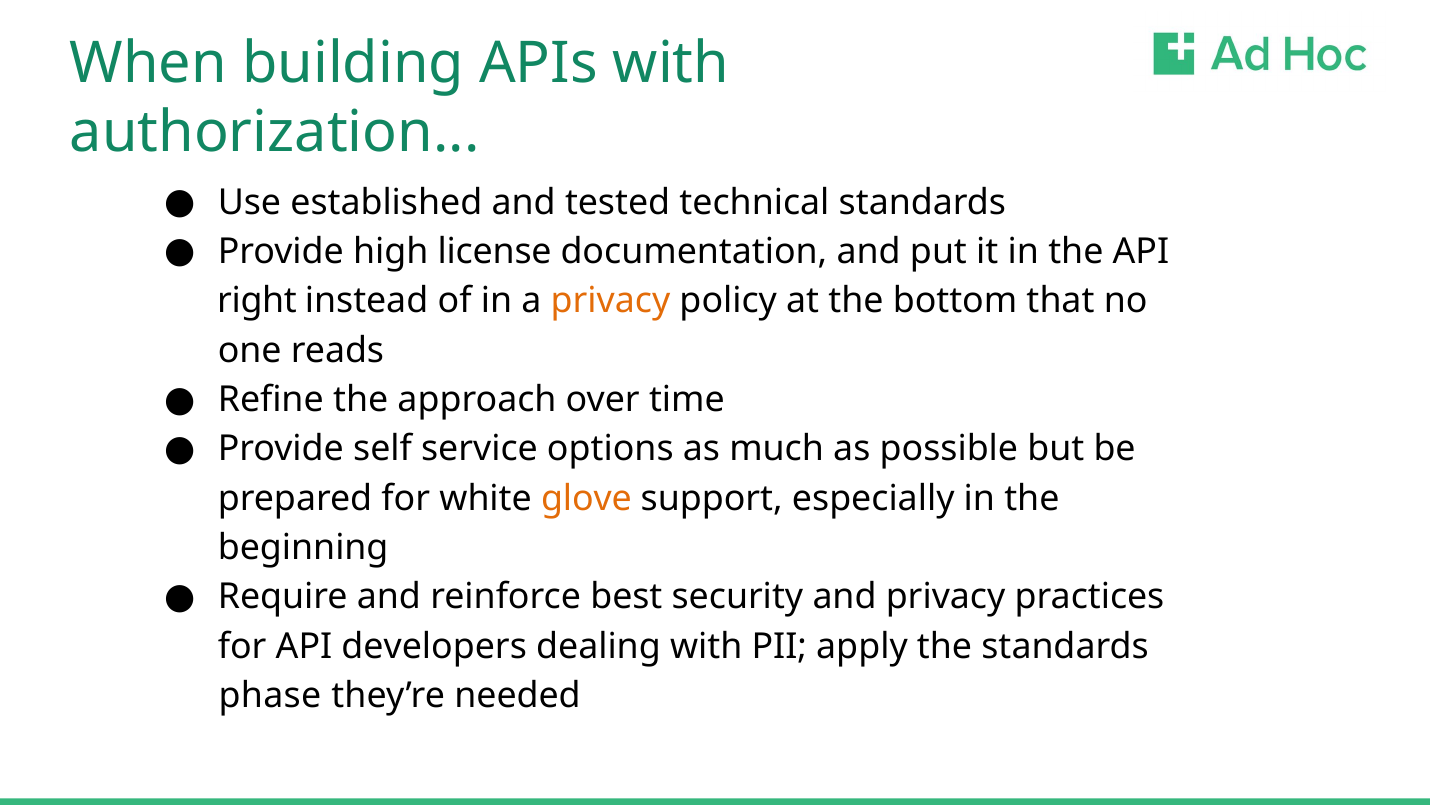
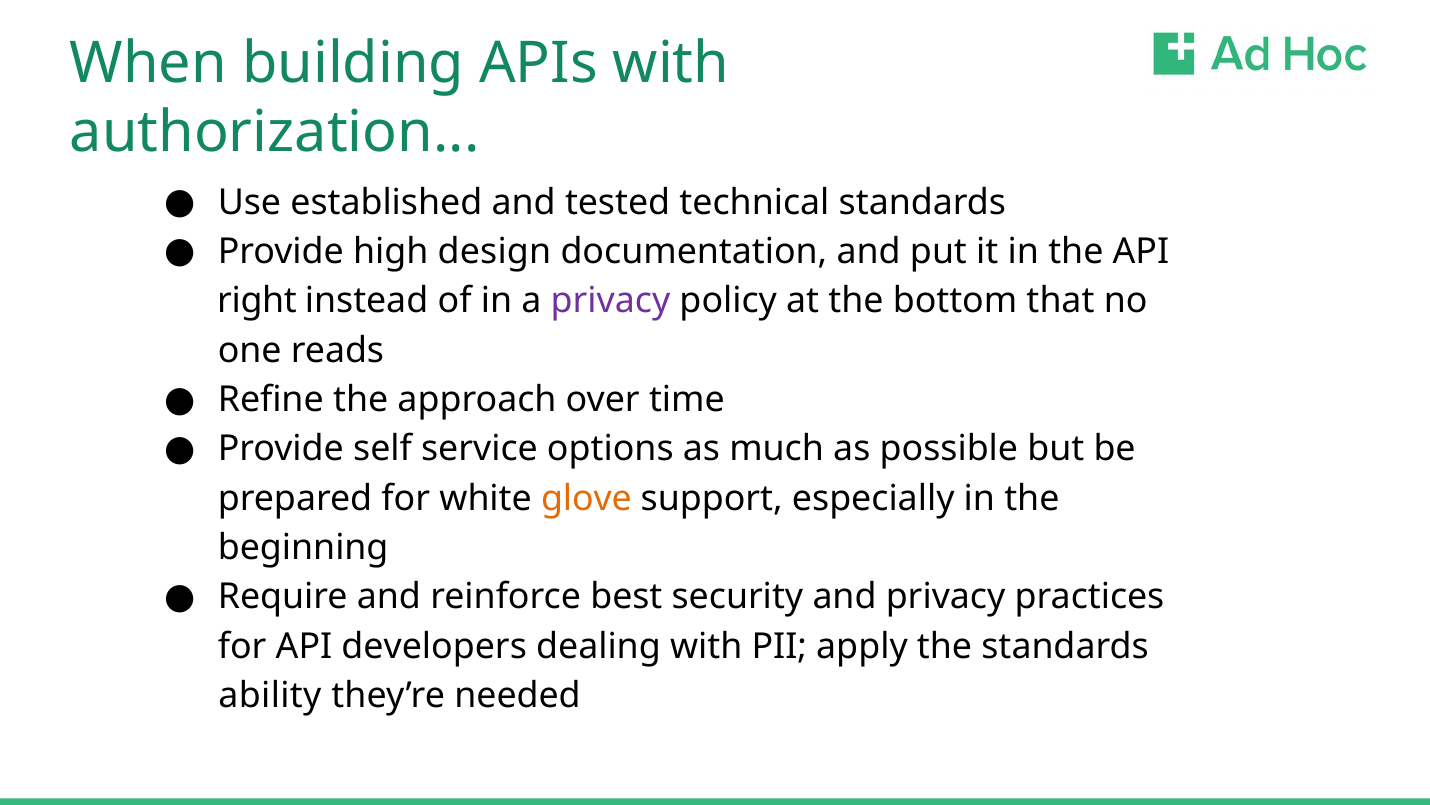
license: license -> design (494, 252)
privacy colour: orange -> purple (611, 301)
phase: phase -> ability (270, 695)
